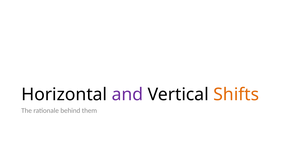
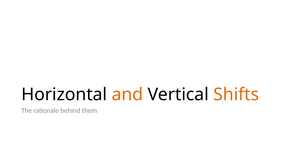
and colour: purple -> orange (127, 94)
